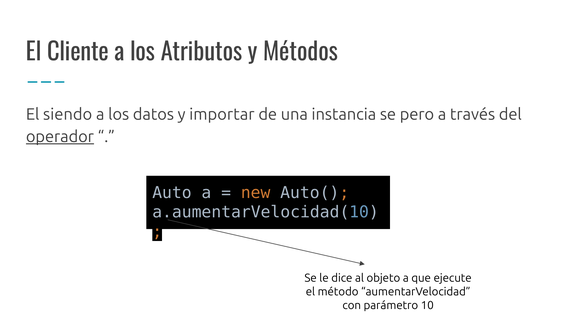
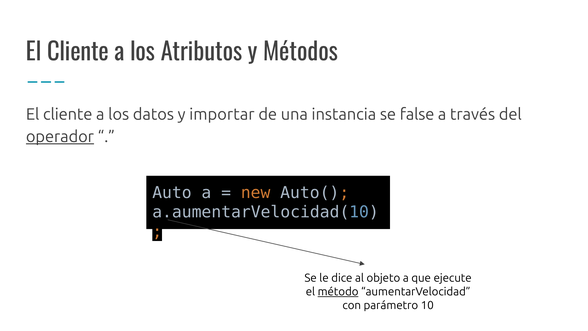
siendo: siendo -> cliente (68, 114)
pero: pero -> false (417, 114)
método underline: none -> present (338, 291)
